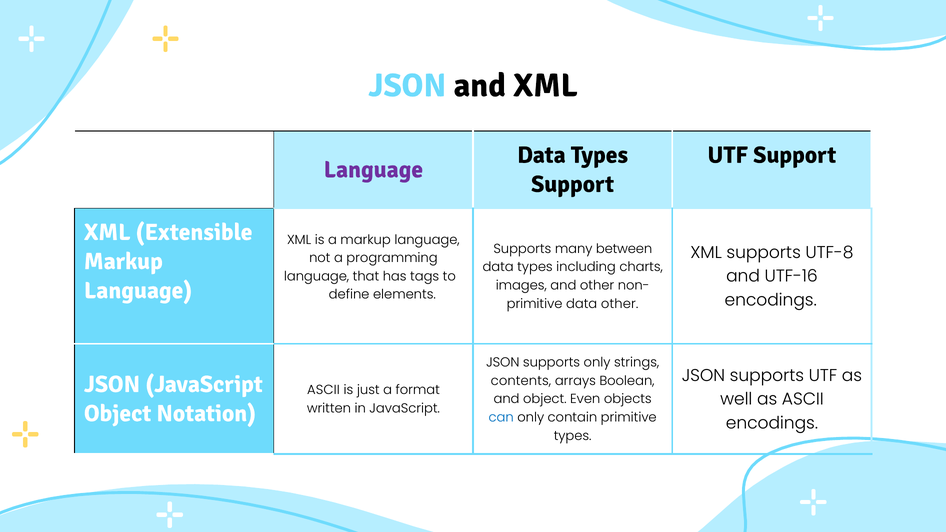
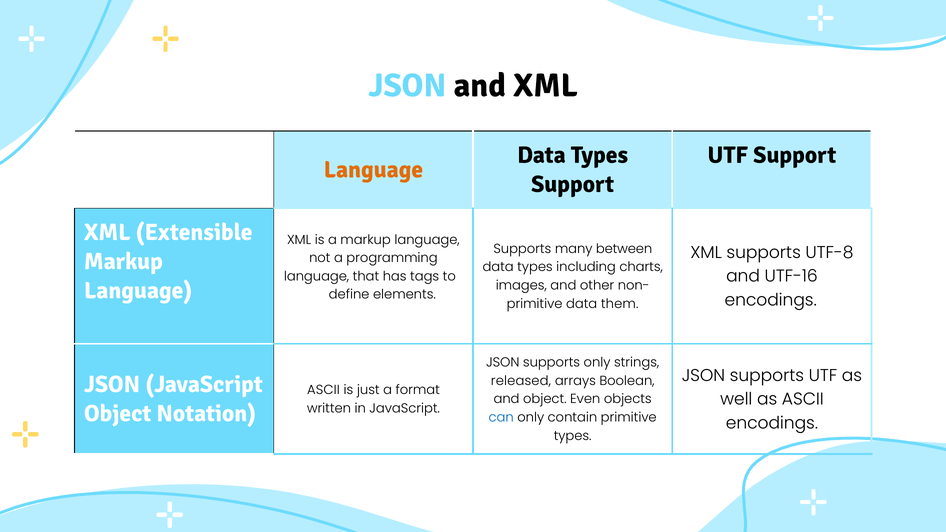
Language colour: purple -> orange (373, 170)
data other: other -> them (620, 304)
contents: contents -> released (521, 381)
